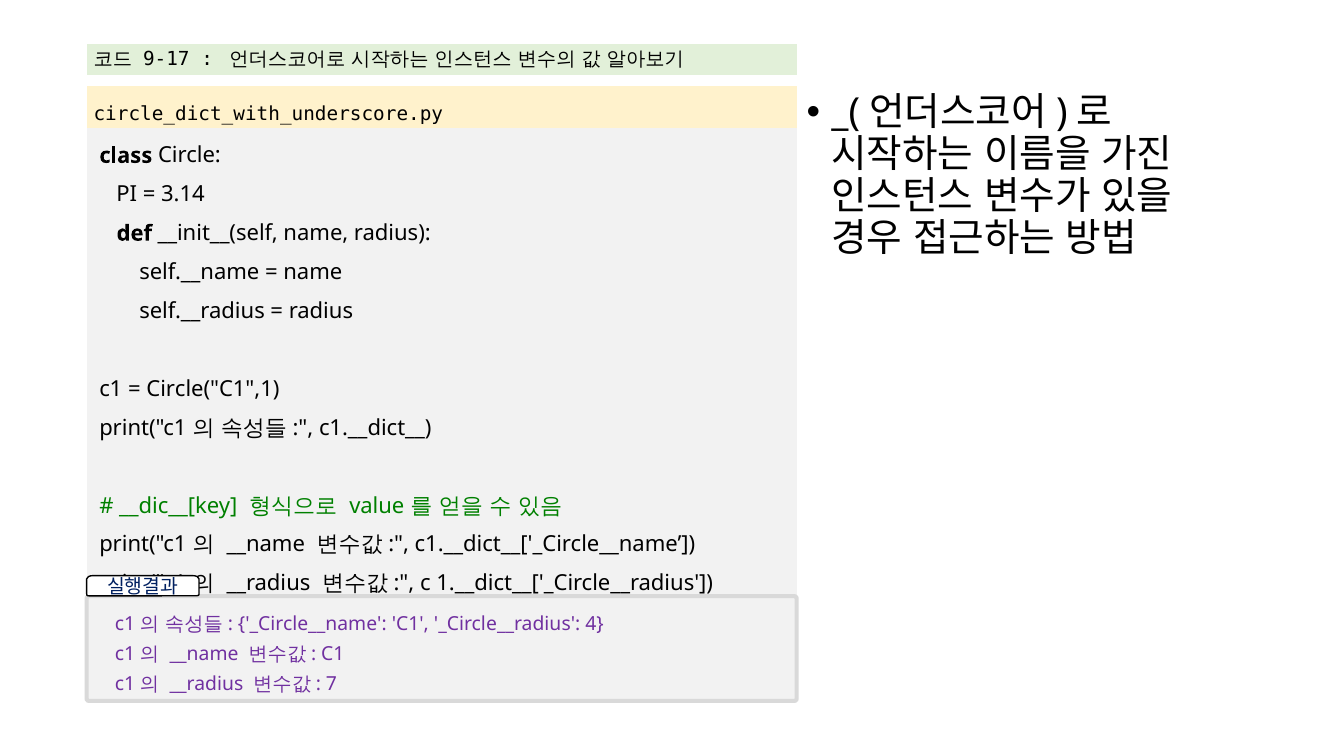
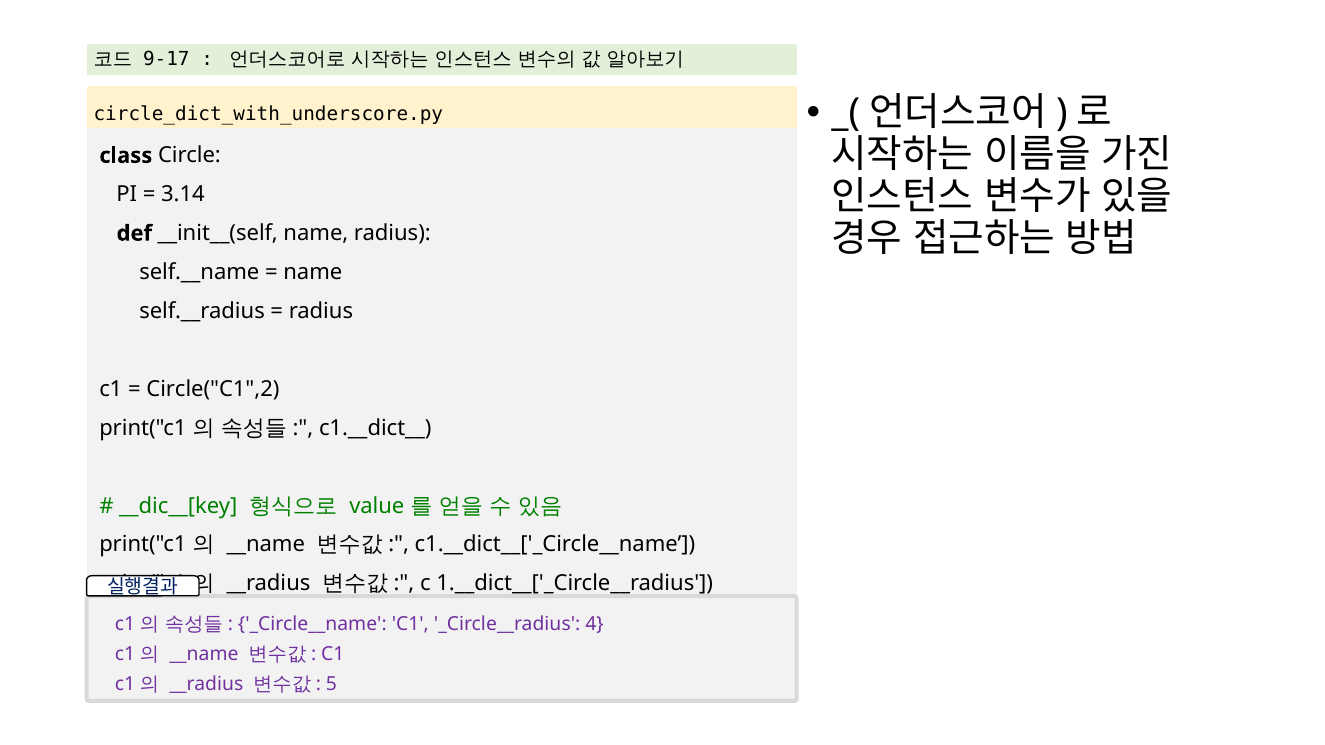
Circle("C1",1: Circle("C1",1 -> Circle("C1",2 (213, 389)
7: 7 -> 5 (331, 684)
